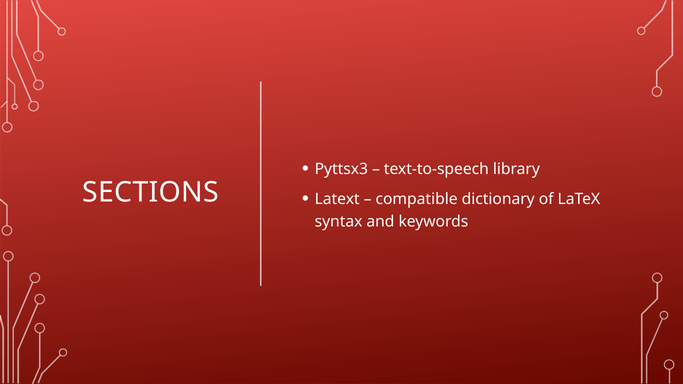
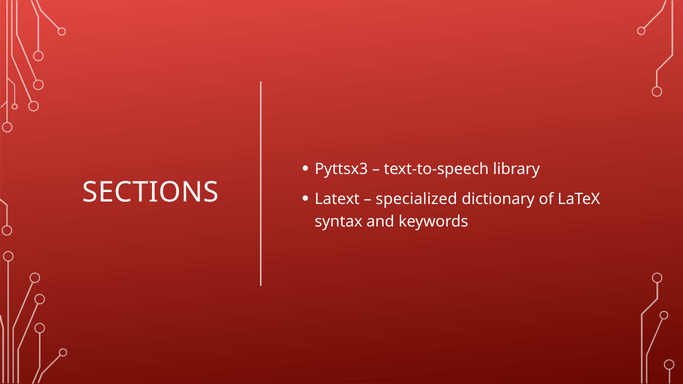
compatible: compatible -> specialized (416, 199)
